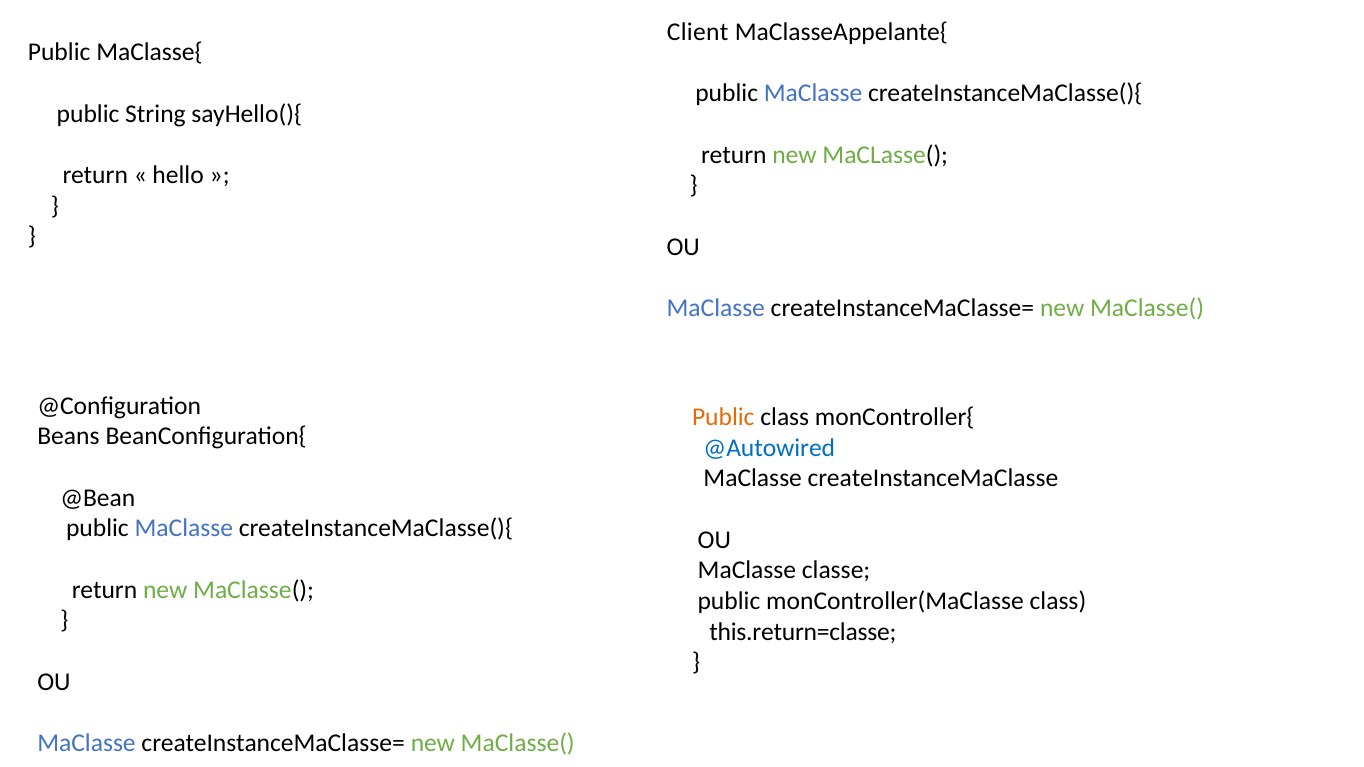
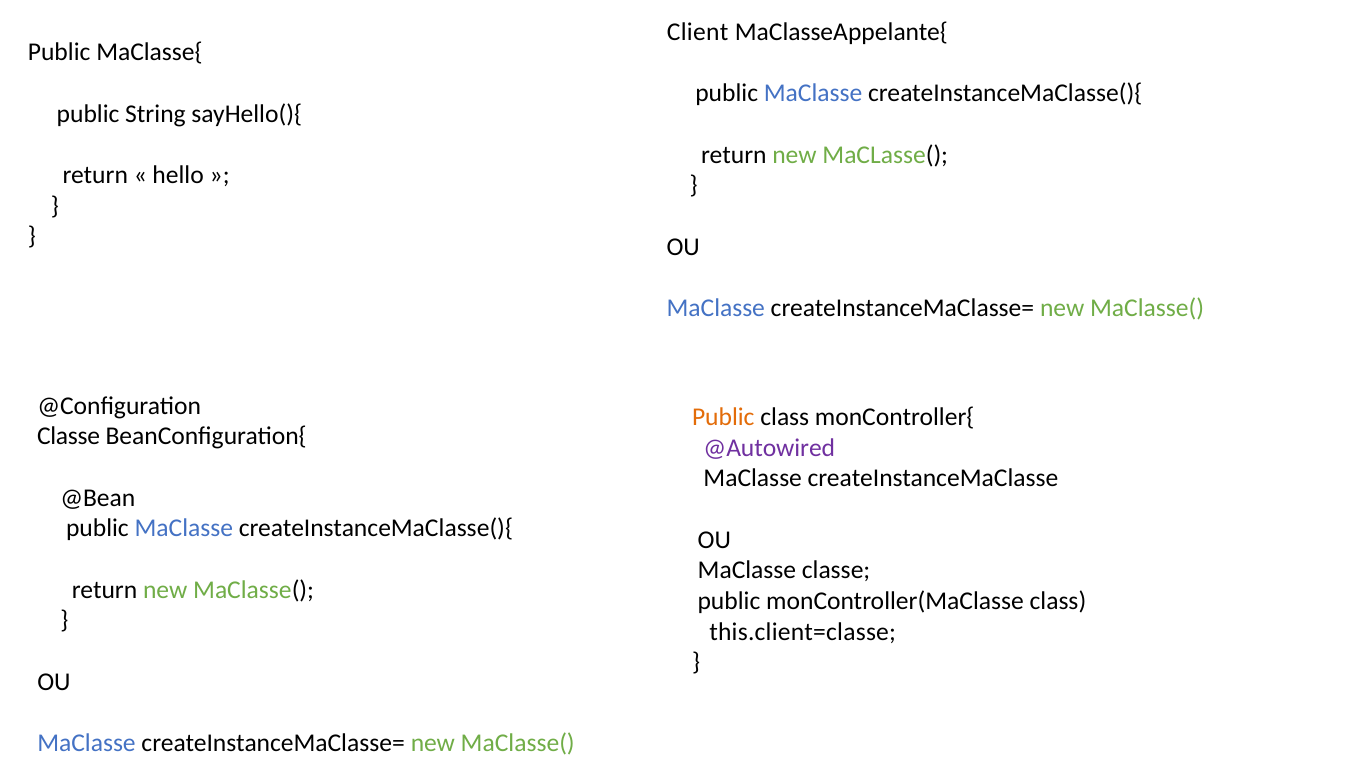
Beans: Beans -> Classe (69, 436)
@Autowired colour: blue -> purple (769, 448)
this.return=classe: this.return=classe -> this.client=classe (803, 632)
